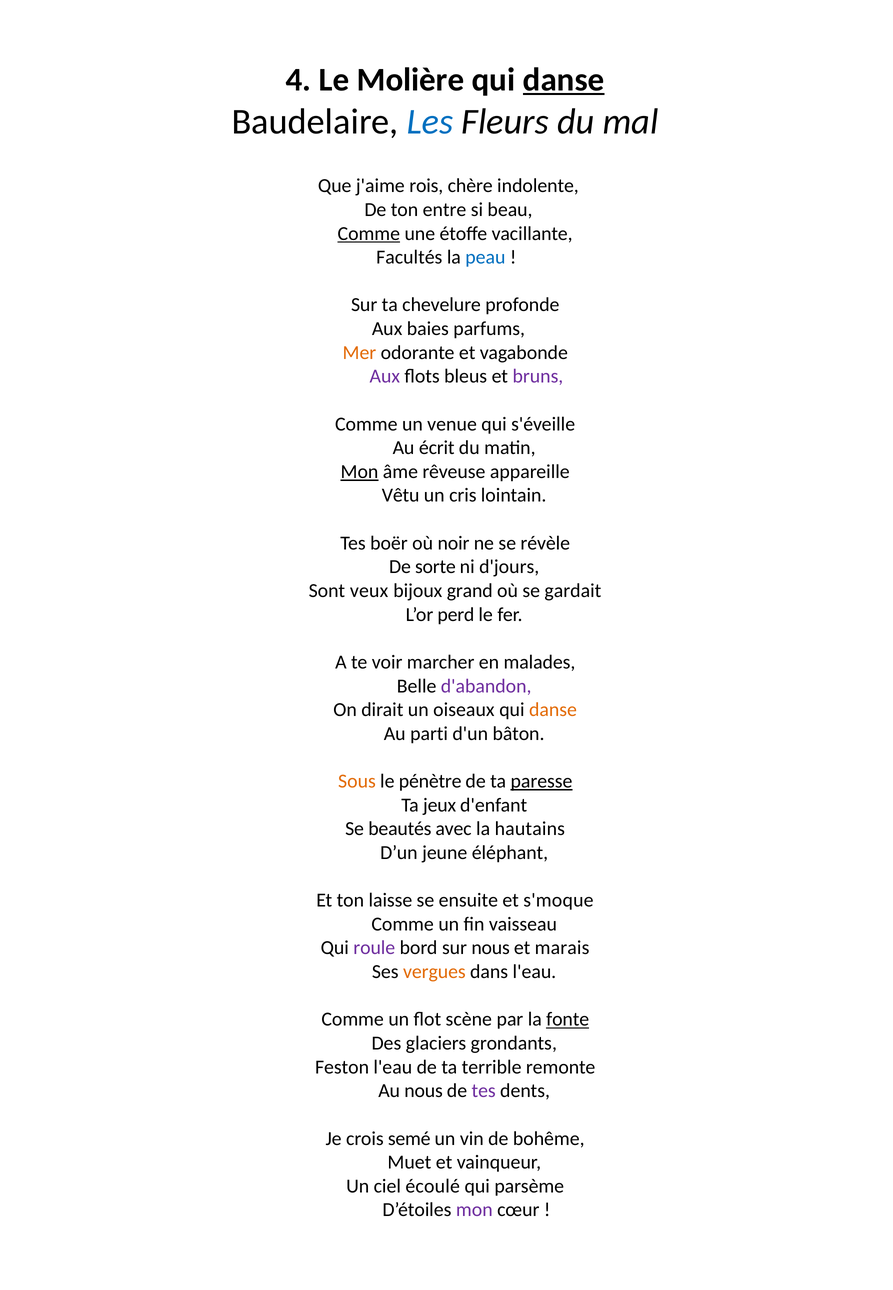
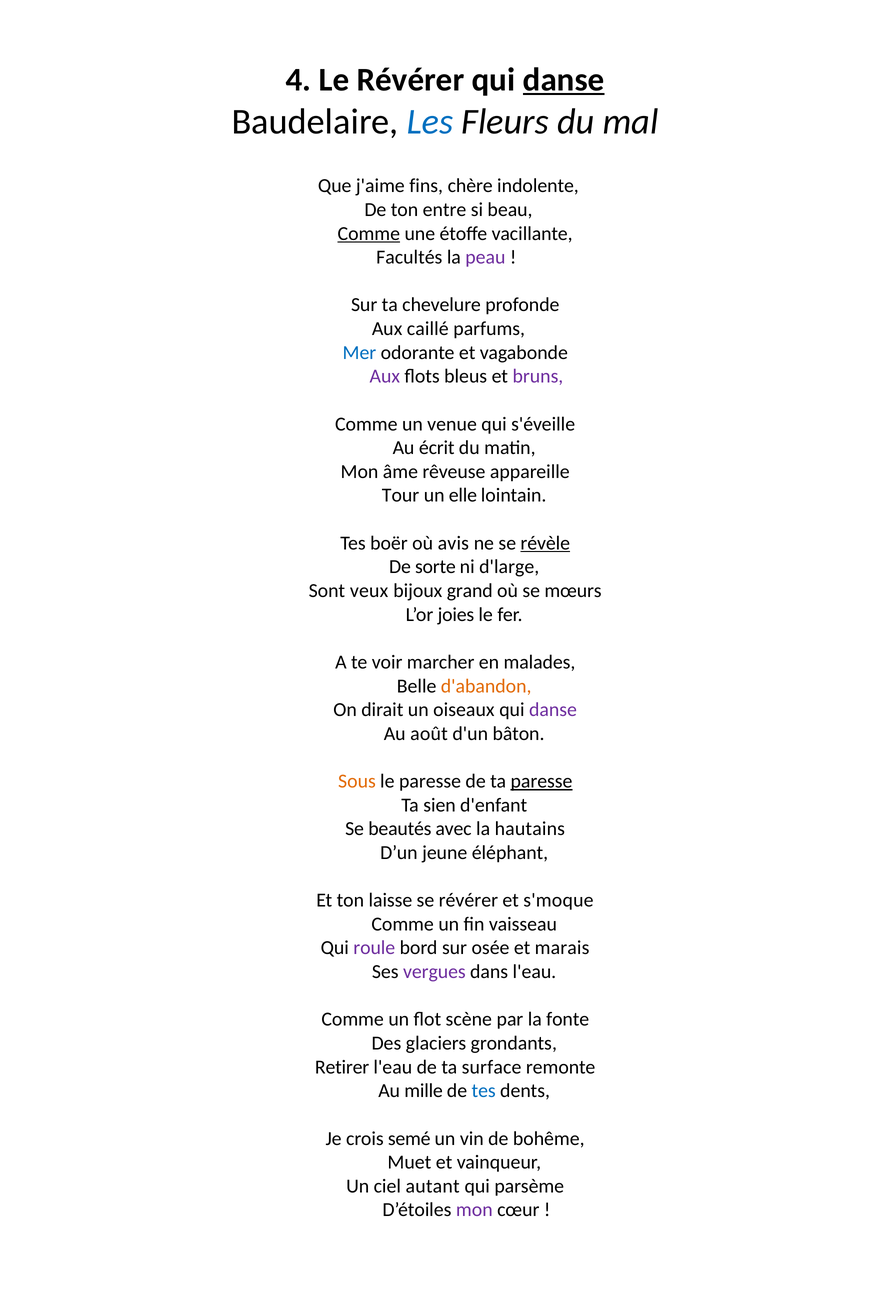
Le Molière: Molière -> Révérer (411, 80)
rois: rois -> fins (426, 186)
peau colour: blue -> purple (485, 257)
baies: baies -> caillé (428, 329)
Mer colour: orange -> blue (359, 353)
Mon underline: present -> none (359, 472)
Vêtu: Vêtu -> Tour (401, 495)
cris: cris -> elle (463, 495)
noir: noir -> avis (453, 543)
révèle underline: none -> present (545, 543)
d'jours: d'jours -> d'large (509, 567)
gardait: gardait -> mœurs (573, 591)
perd: perd -> joies (456, 614)
d'abandon colour: purple -> orange (486, 686)
danse colour: orange -> purple (553, 710)
parti: parti -> août (429, 734)
le pénètre: pénètre -> paresse (430, 781)
jeux: jeux -> sien (440, 805)
se ensuite: ensuite -> révérer (468, 900)
sur nous: nous -> osée (491, 948)
vergues colour: orange -> purple (434, 972)
fonte underline: present -> none (568, 1019)
Feston: Feston -> Retirer (342, 1067)
terrible: terrible -> surface (492, 1067)
Au nous: nous -> mille (424, 1091)
tes colour: purple -> blue (484, 1091)
écoulé: écoulé -> autant (433, 1186)
